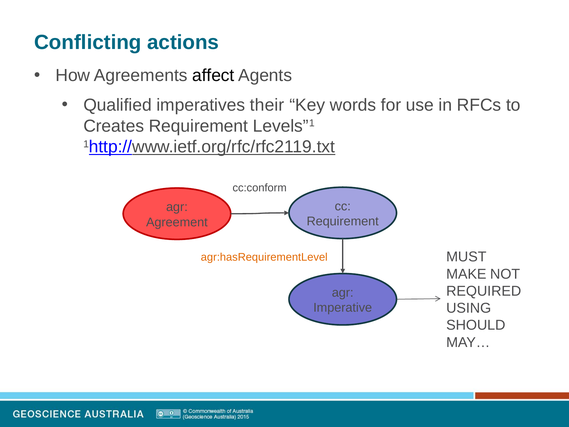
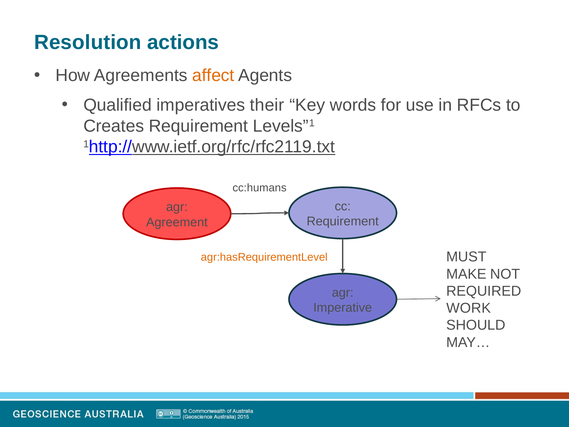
Conflicting: Conflicting -> Resolution (88, 42)
affect colour: black -> orange (213, 76)
cc:conform: cc:conform -> cc:humans (260, 188)
USING: USING -> WORK (469, 308)
